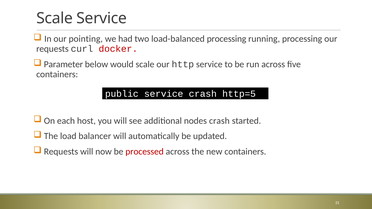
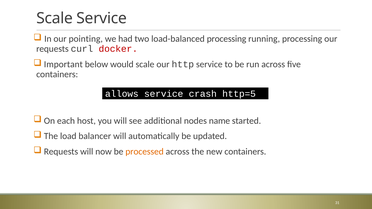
Parameter: Parameter -> Important (63, 64)
public: public -> allows (122, 94)
nodes crash: crash -> name (219, 121)
processed colour: red -> orange (145, 152)
